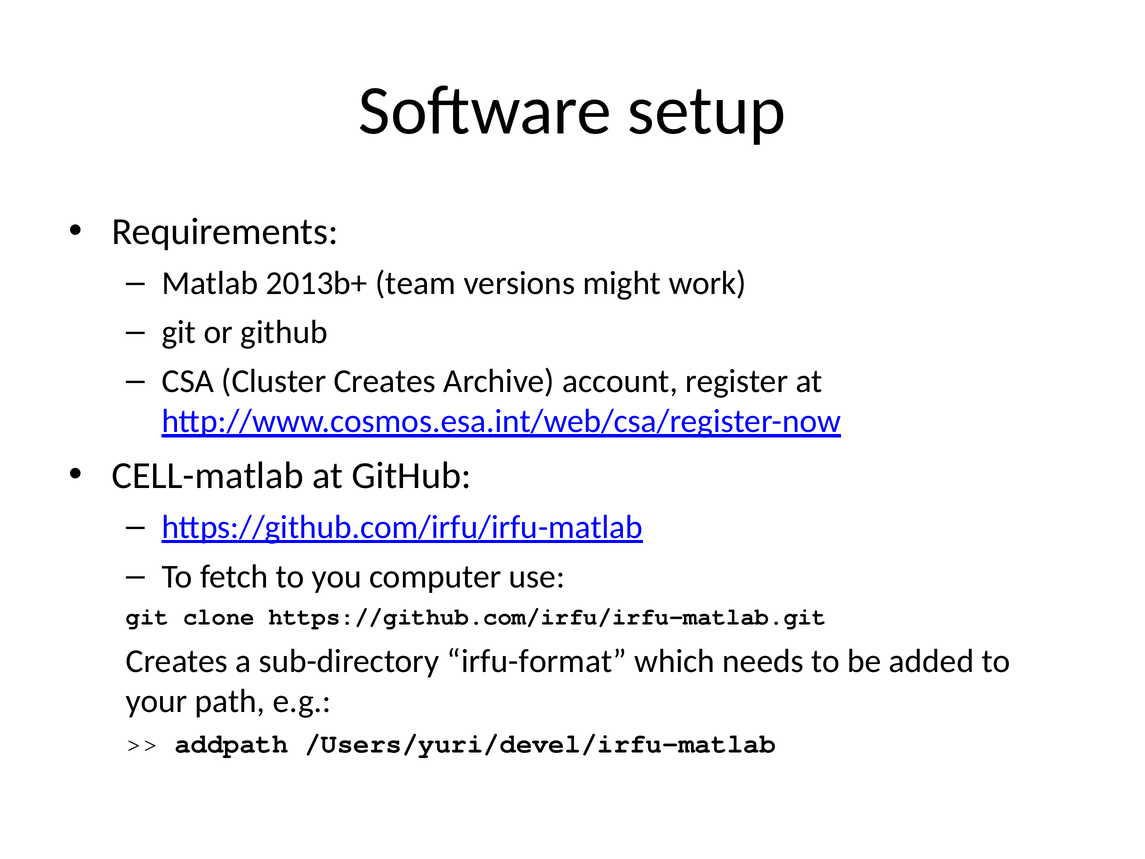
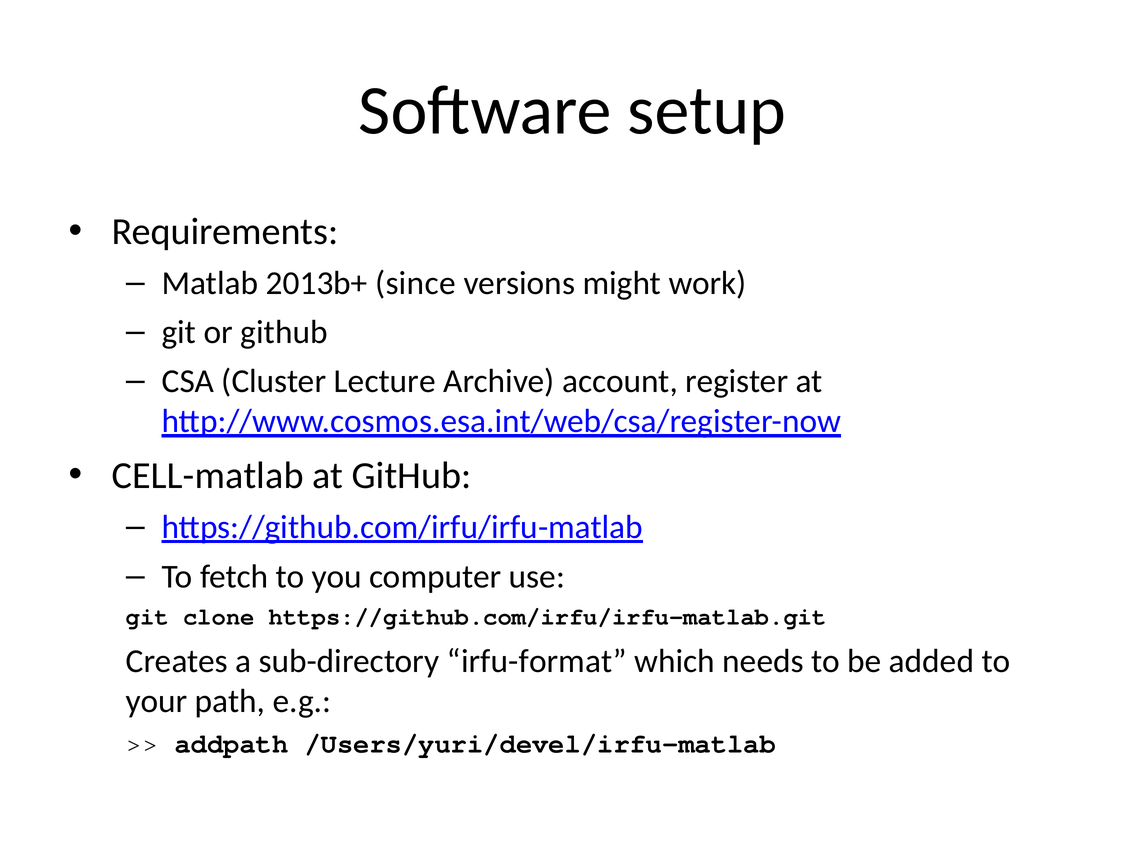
team: team -> since (415, 283)
Cluster Creates: Creates -> Lecture (385, 381)
